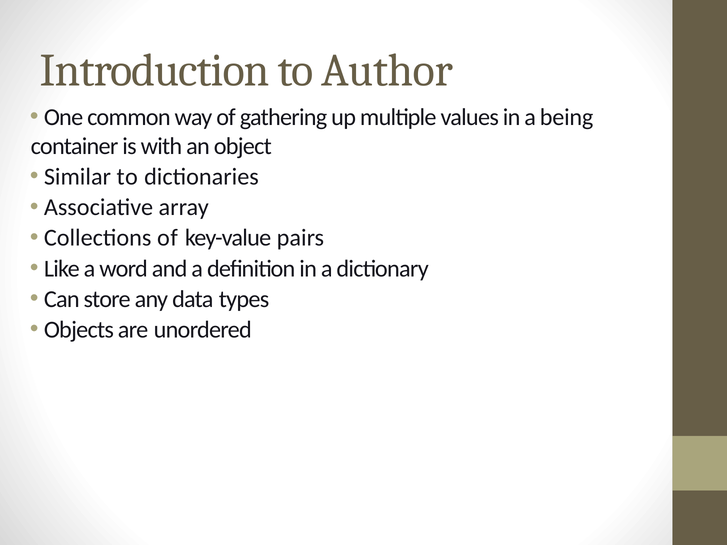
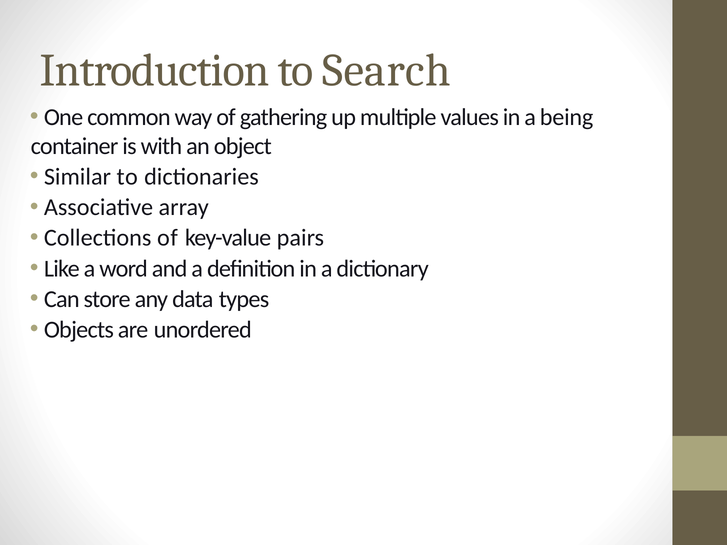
Author: Author -> Search (387, 70)
